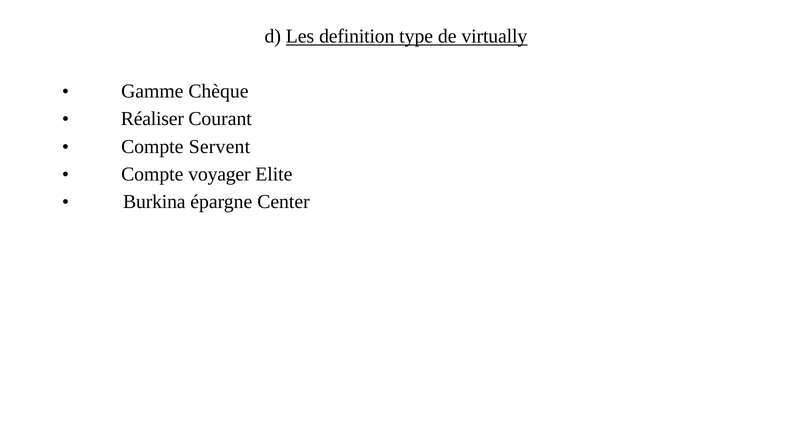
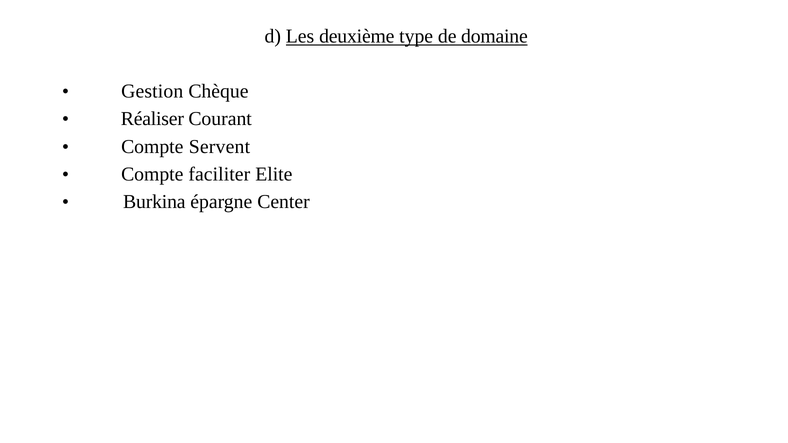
definition: definition -> deuxième (357, 36)
virtually: virtually -> domaine (494, 36)
Gamme: Gamme -> Gestion (152, 91)
voyager: voyager -> faciliter (219, 174)
